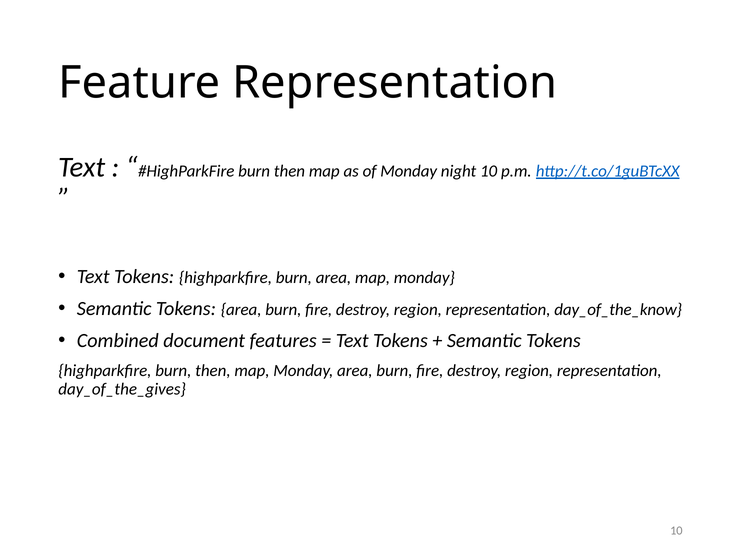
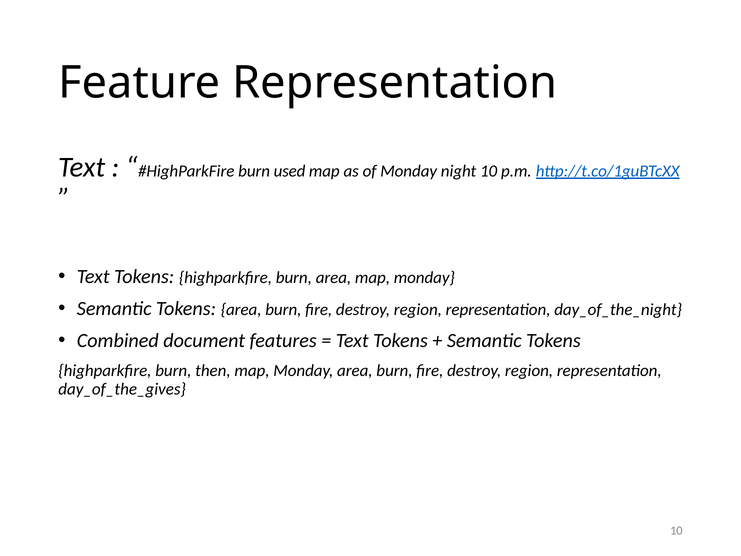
then: then -> used (290, 171)
day_of_the_know: day_of_the_know -> day_of_the_night (618, 309)
